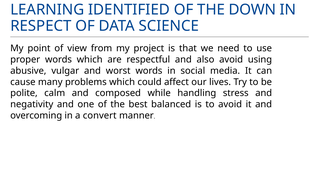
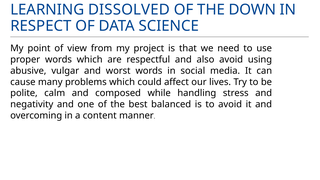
IDENTIFIED: IDENTIFIED -> DISSOLVED (129, 10)
convert: convert -> content (100, 116)
